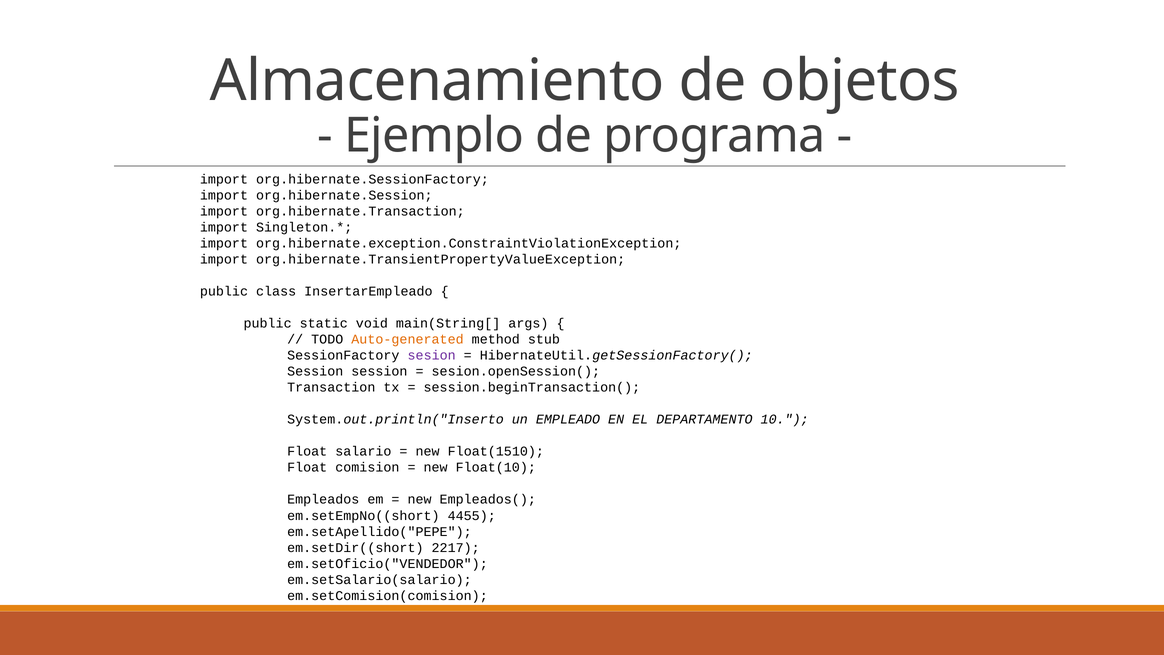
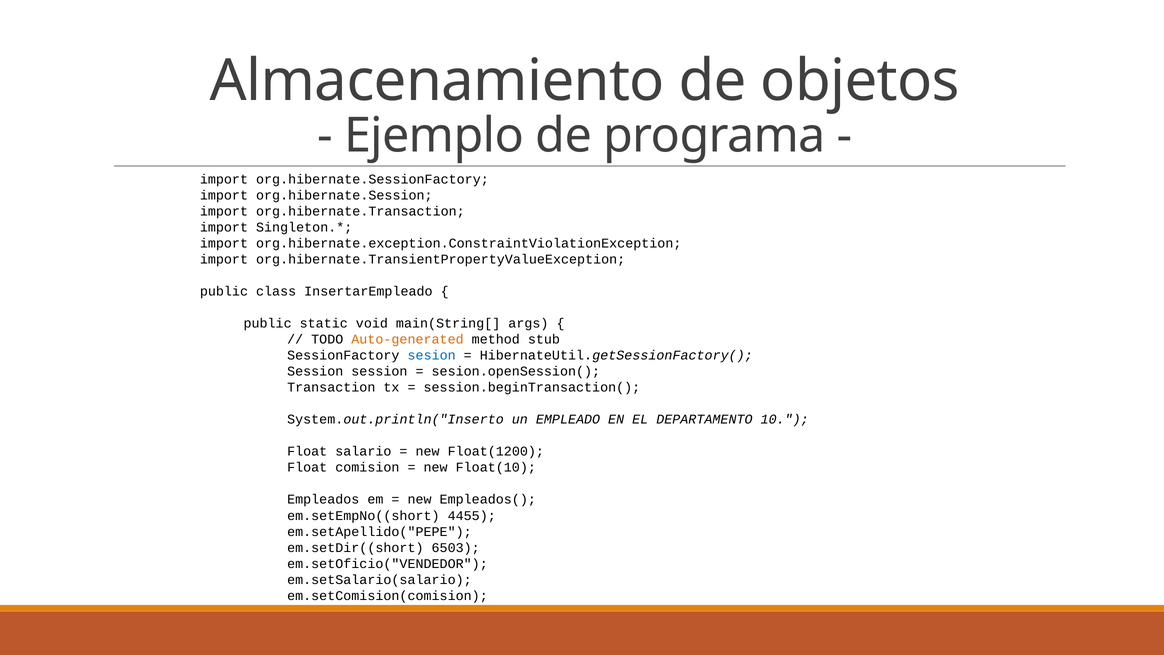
sesion colour: purple -> blue (432, 355)
Float(1510: Float(1510 -> Float(1200 (496, 451)
2217: 2217 -> 6503 (456, 547)
